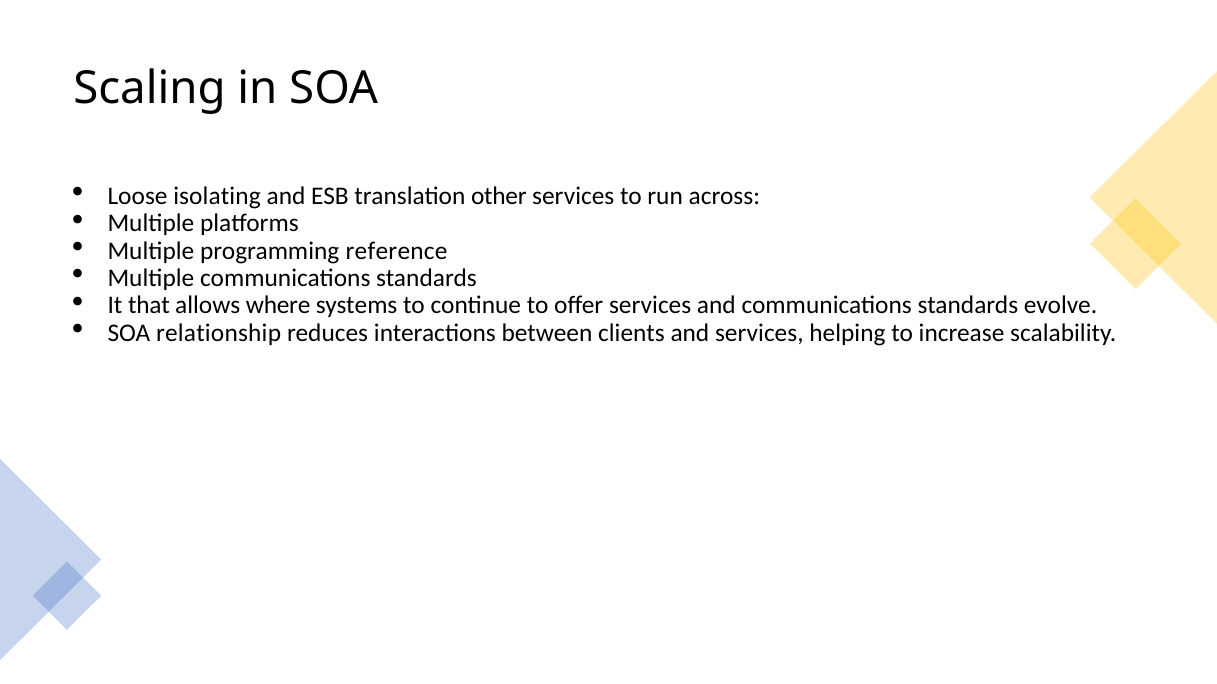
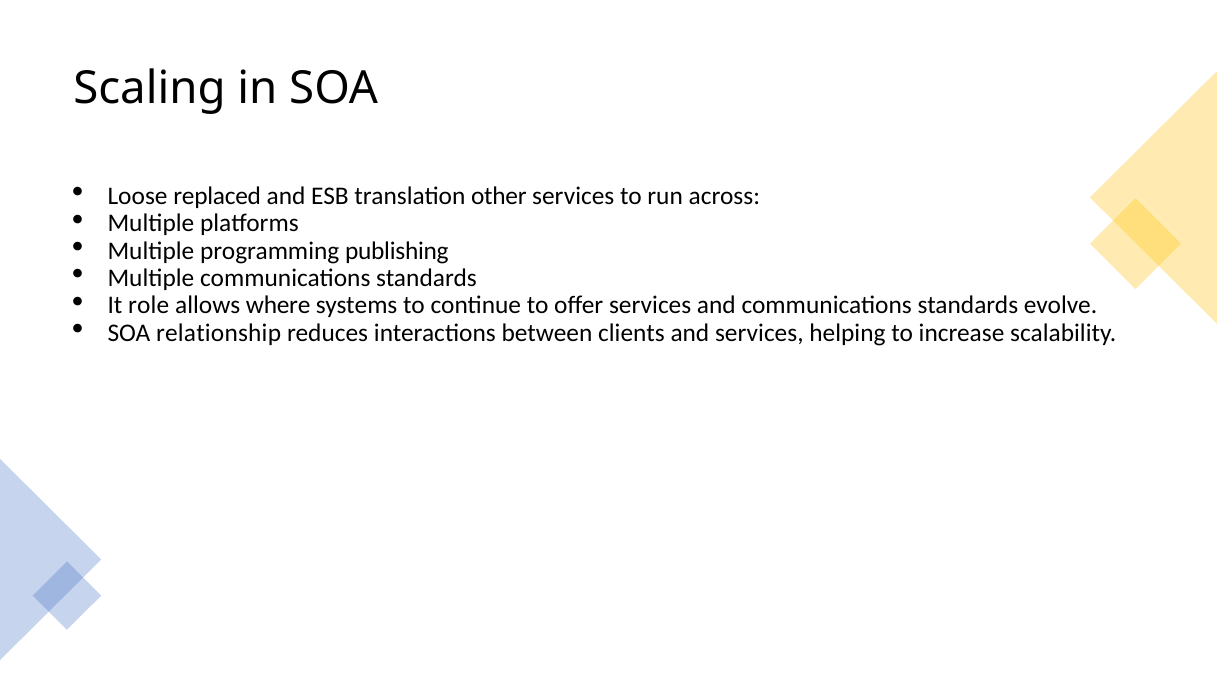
isolating: isolating -> replaced (217, 196)
reference: reference -> publishing (397, 251)
that: that -> role (149, 306)
